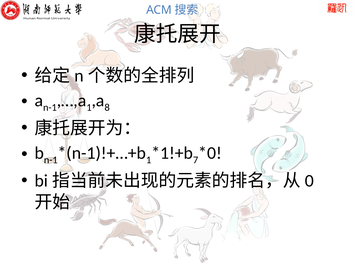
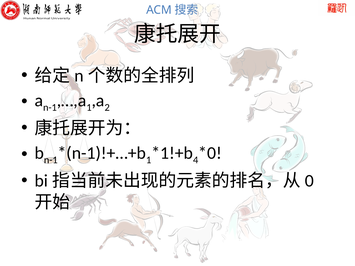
8: 8 -> 2 (107, 108)
7: 7 -> 4 (196, 160)
